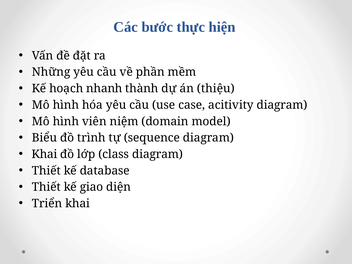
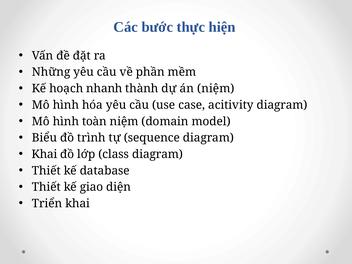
án thiệu: thiệu -> niệm (216, 89)
viên: viên -> toàn (94, 121)
